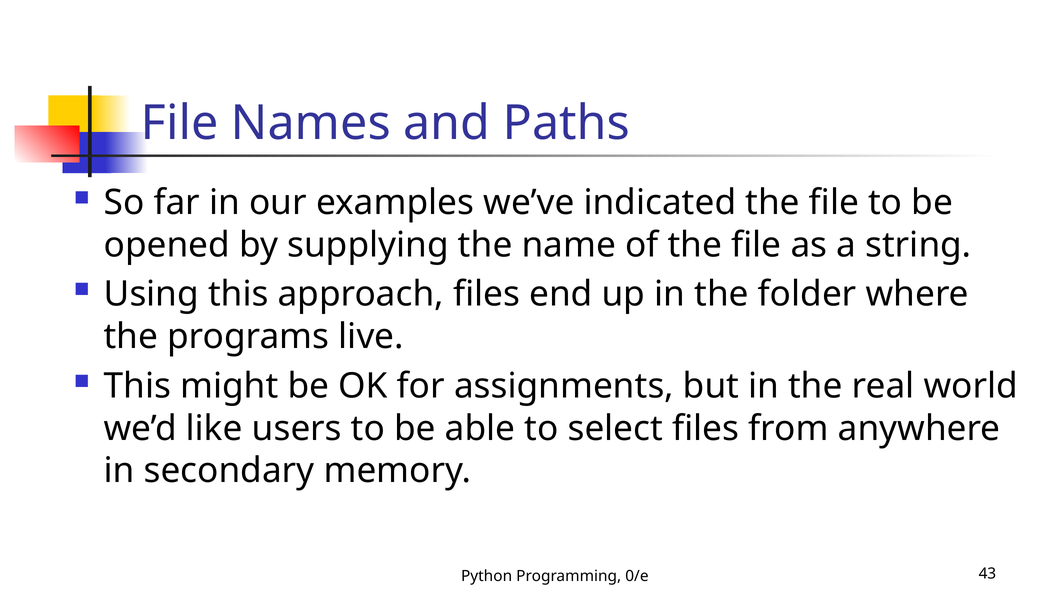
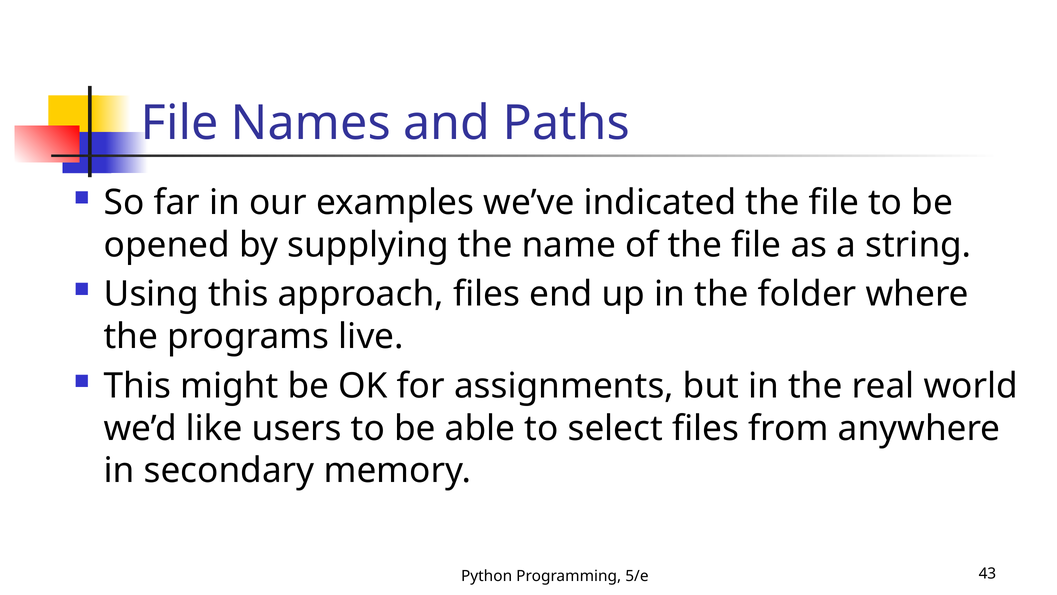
0/e: 0/e -> 5/e (637, 576)
